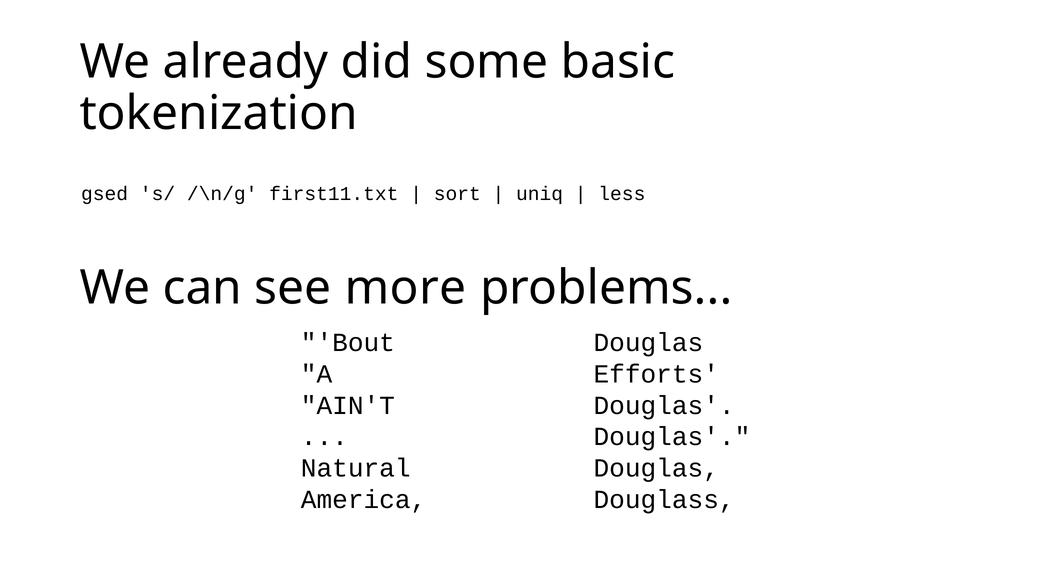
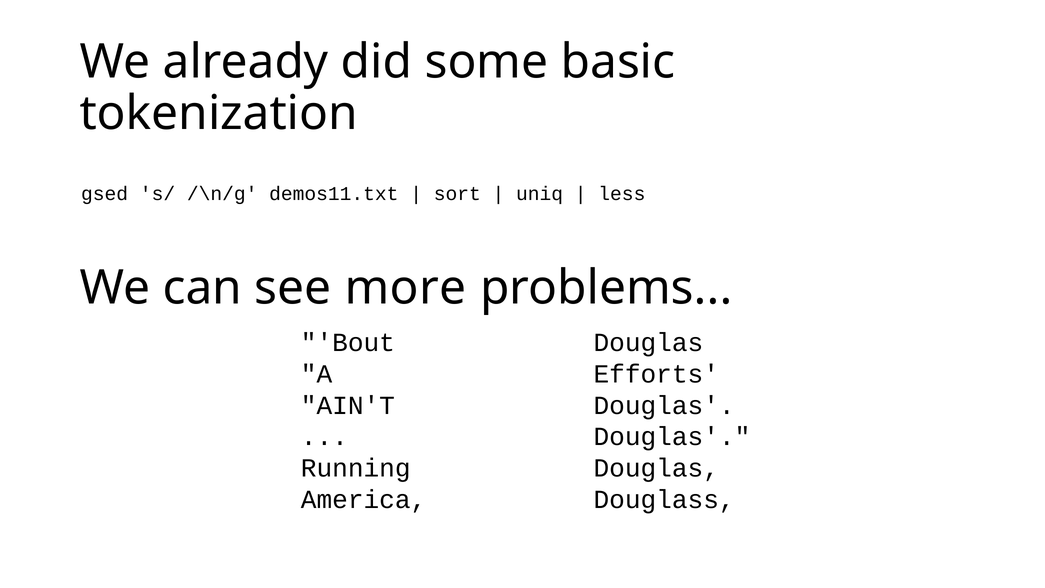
first11.txt: first11.txt -> demos11.txt (334, 194)
Natural: Natural -> Running (356, 468)
